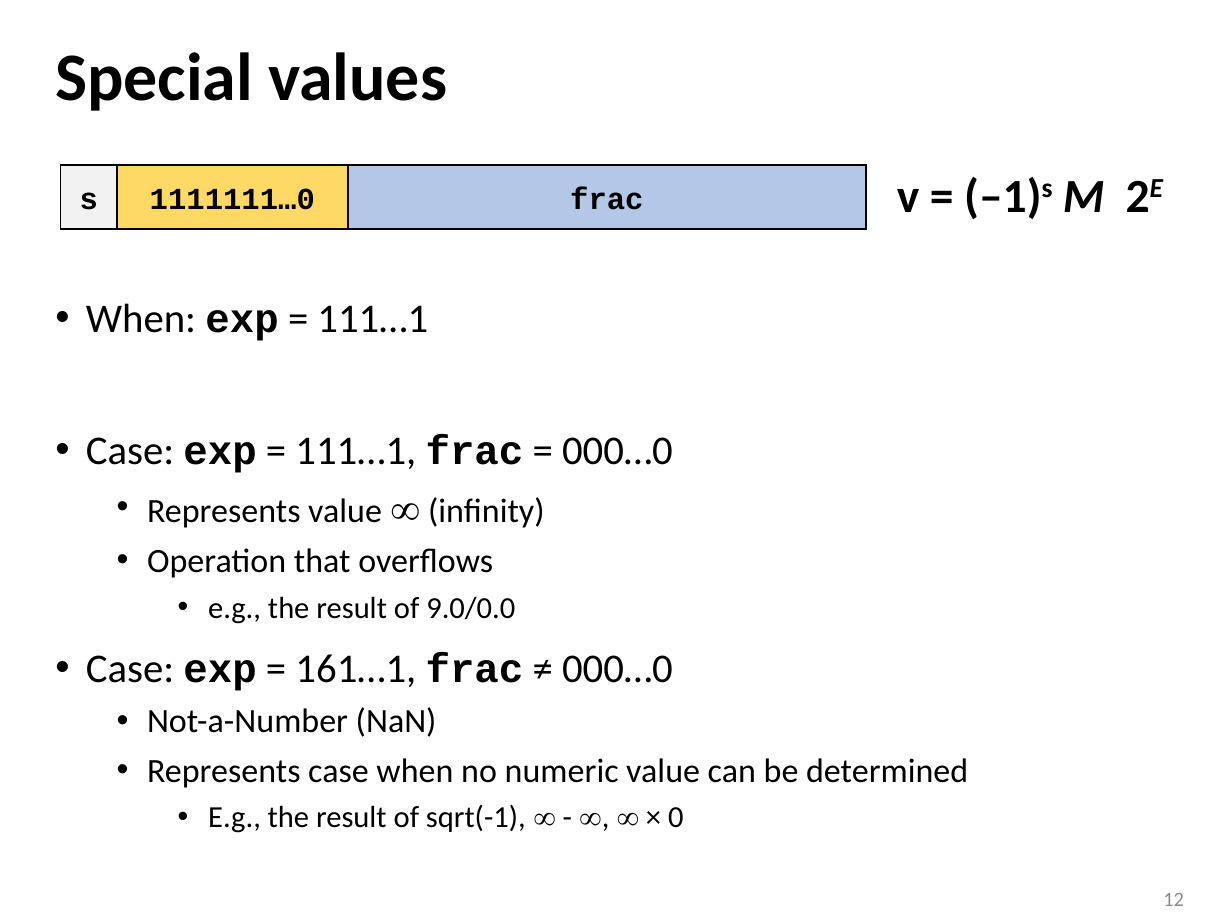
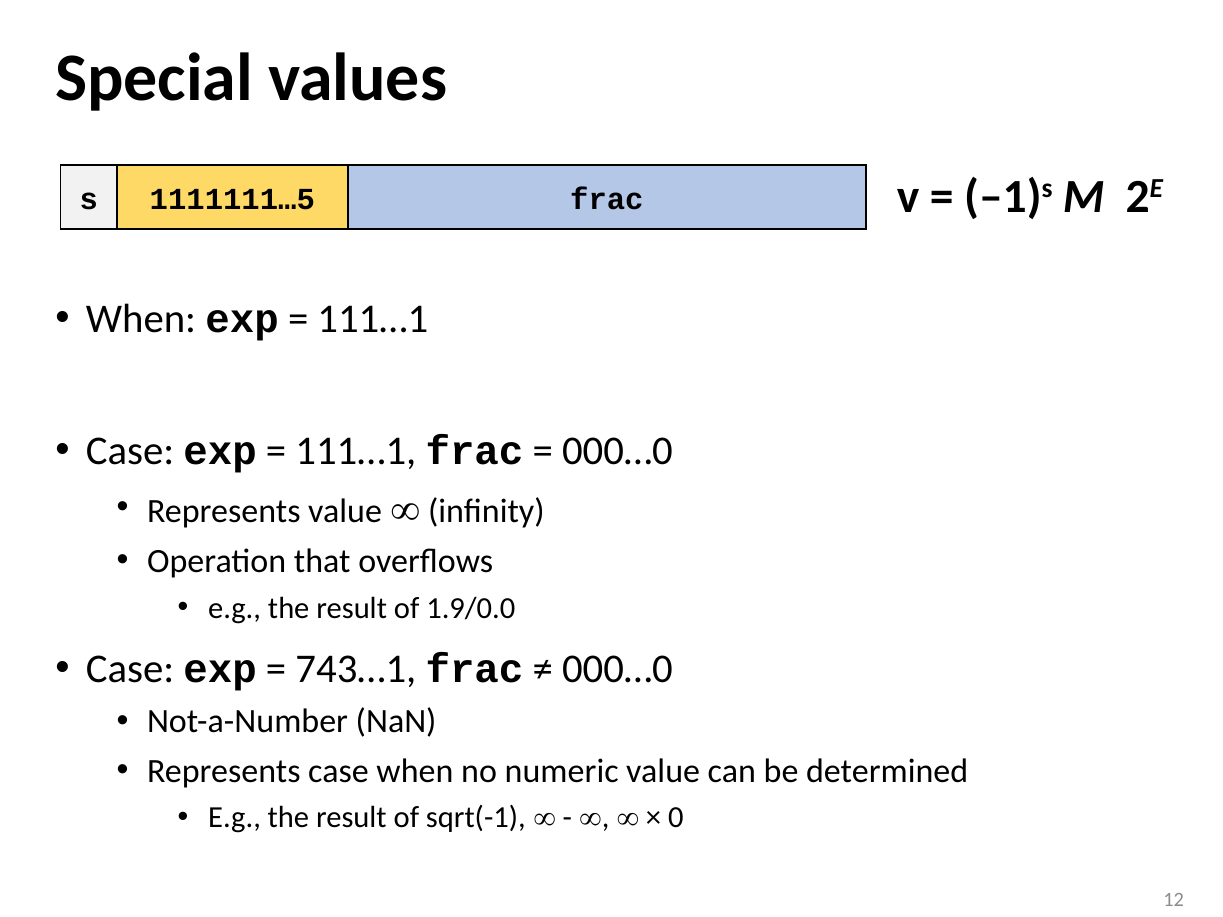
1111111…0: 1111111…0 -> 1111111…5 (232, 199)
9.0/0.0: 9.0/0.0 -> 1.9/0.0 (471, 609)
161…1: 161…1 -> 743…1 (356, 669)
